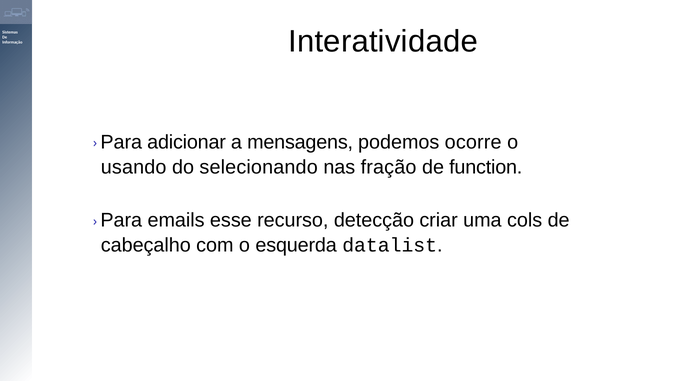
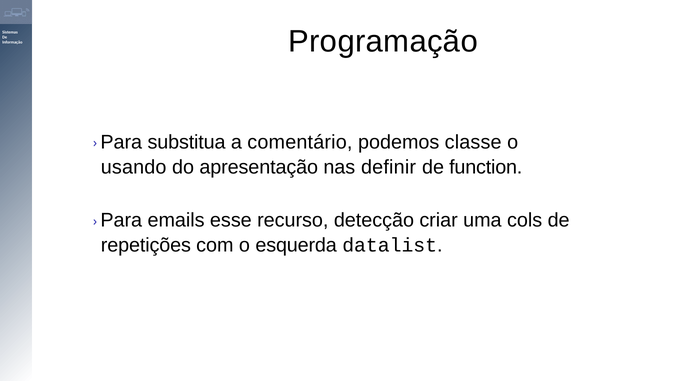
Interatividade: Interatividade -> Programação (383, 42)
adicionar: adicionar -> substitua (187, 142)
mensagens: mensagens -> comentário (300, 142)
ocorre: ocorre -> classe (473, 142)
selecionando: selecionando -> apresentação (259, 167)
fração: fração -> definir (389, 167)
cabeçalho: cabeçalho -> repetições (146, 245)
